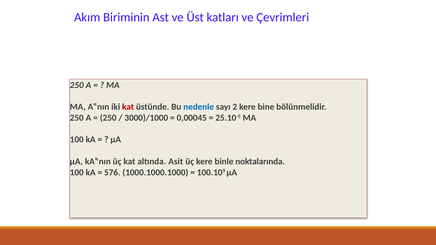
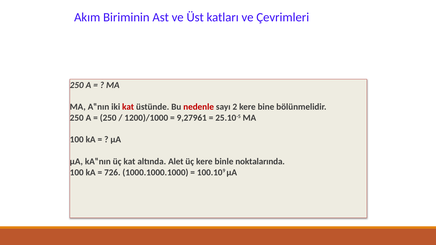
nedenle colour: blue -> red (199, 107)
3000)/1000: 3000)/1000 -> 1200)/1000 (146, 118)
0,00045: 0,00045 -> 9,27961 (192, 118)
Asit: Asit -> Alet (176, 162)
576: 576 -> 726 (112, 173)
